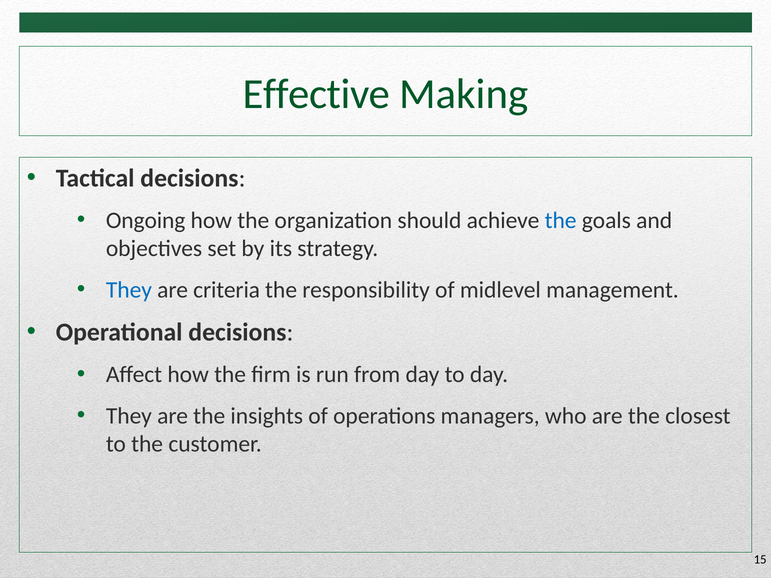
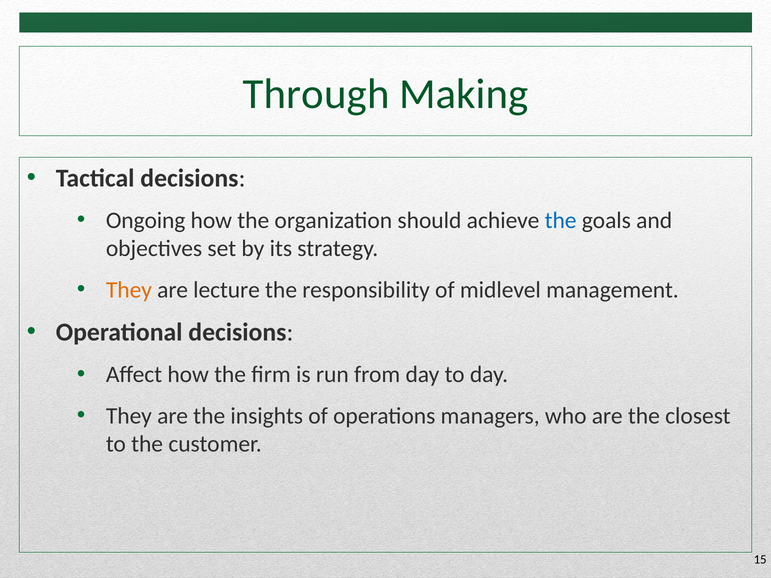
Effective: Effective -> Through (316, 94)
They colour: blue -> orange (129, 290)
criteria: criteria -> lecture (227, 290)
